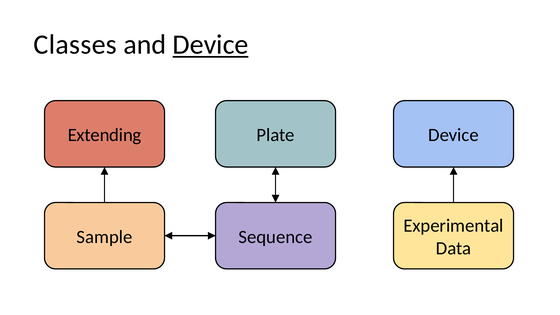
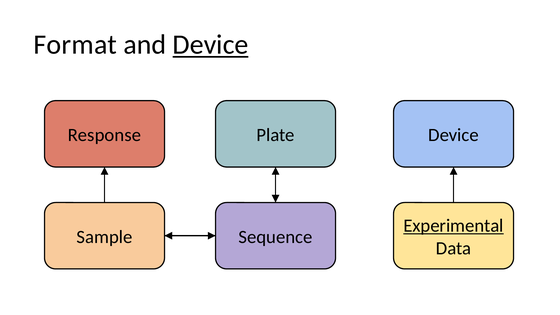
Classes: Classes -> Format (75, 45)
Extending: Extending -> Response (104, 135)
Experimental underline: none -> present (454, 226)
